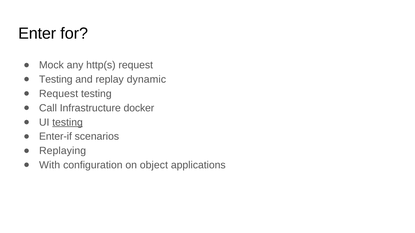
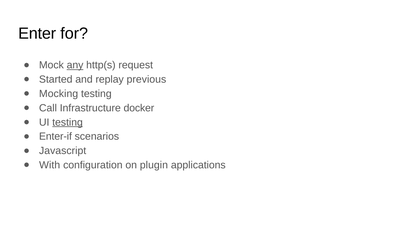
any underline: none -> present (75, 65)
Testing: Testing -> Started (56, 80)
dynamic: dynamic -> previous (146, 80)
Request: Request -> Mocking (59, 94)
Replaying: Replaying -> Javascript (63, 151)
object: object -> plugin (154, 165)
